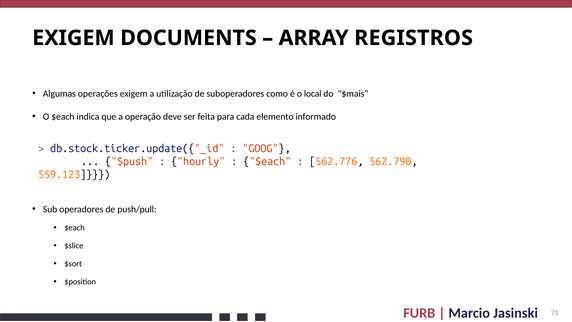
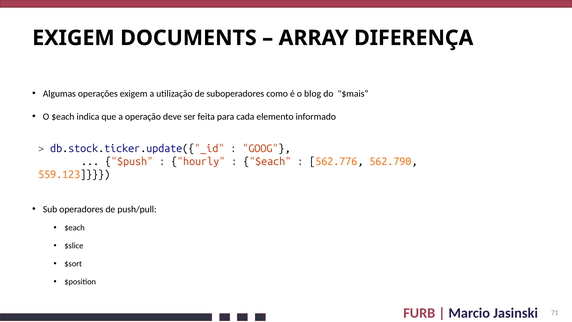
REGISTROS: REGISTROS -> DIFERENÇA (414, 38)
local: local -> blog (313, 94)
